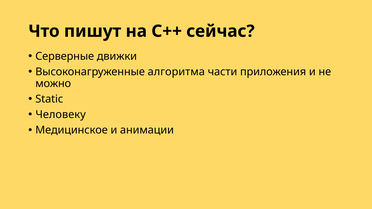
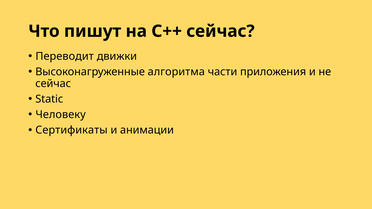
Серверные: Серверные -> Переводит (65, 56)
можно: можно -> сейчас (53, 84)
Медицинское: Медицинское -> Сертификаты (71, 130)
